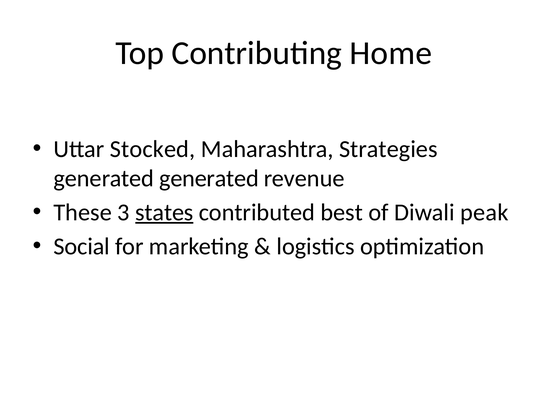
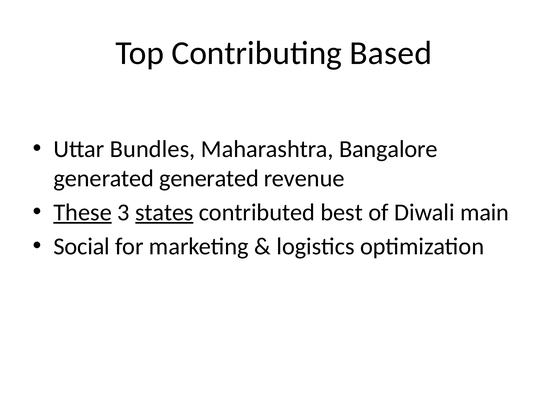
Home: Home -> Based (391, 53)
Stocked: Stocked -> Bundles (153, 149)
Strategies: Strategies -> Bangalore (388, 149)
These underline: none -> present (83, 212)
peak: peak -> main (485, 212)
